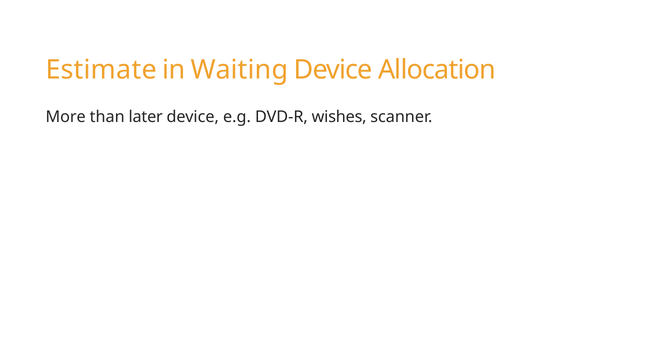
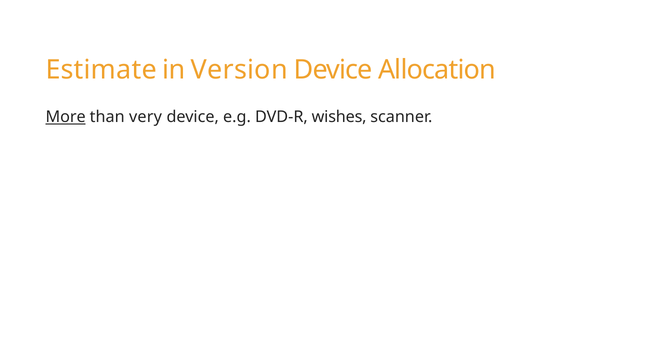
Waiting: Waiting -> Version (239, 70)
More underline: none -> present (66, 117)
later: later -> very (145, 117)
